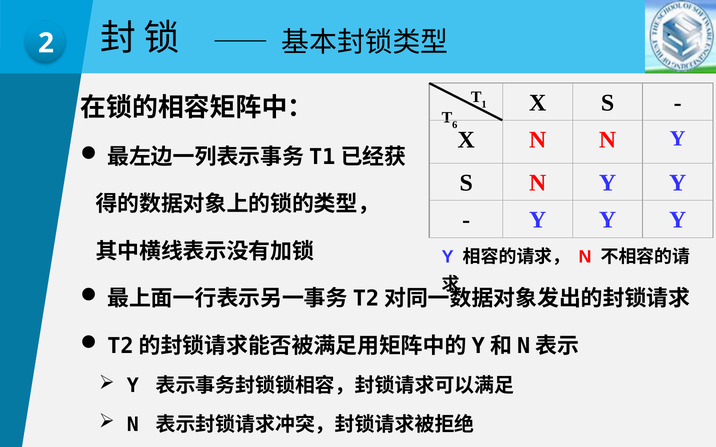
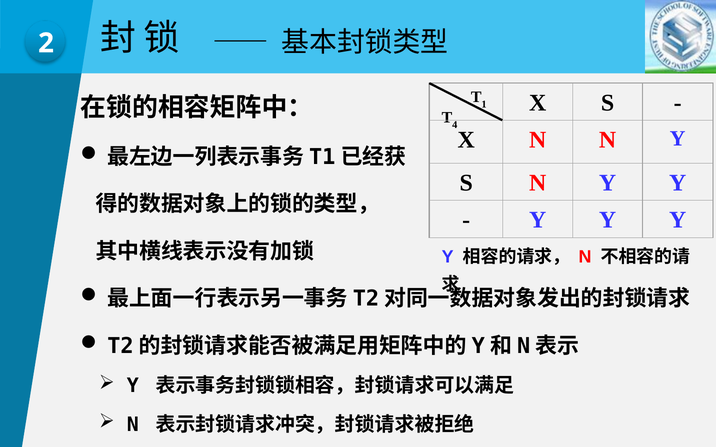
6: 6 -> 4 (455, 125)
